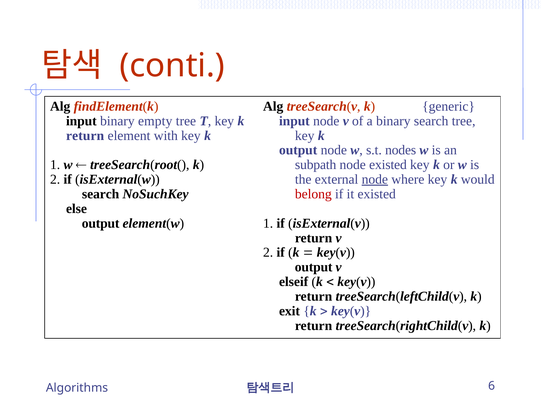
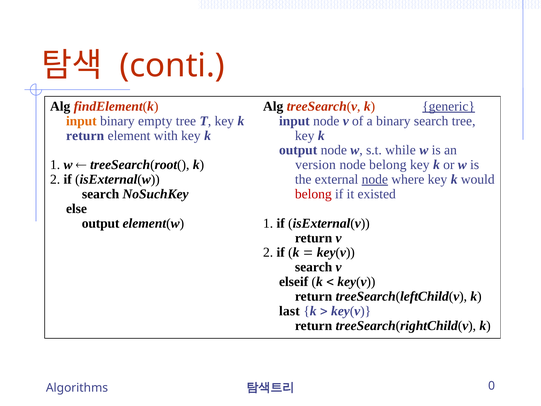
generic underline: none -> present (449, 106)
input colour: black -> orange (81, 121)
nodes: nodes -> while (401, 150)
subpath: subpath -> version (316, 165)
node existed: existed -> belong (388, 165)
output: output -> search (314, 267)
exit: exit -> last (289, 311)
6: 6 -> 0 (492, 386)
